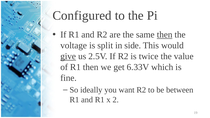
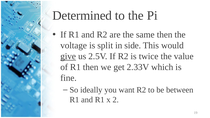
Configured: Configured -> Determined (82, 15)
then underline: present -> none (165, 35)
6.33V: 6.33V -> 2.33V (138, 67)
